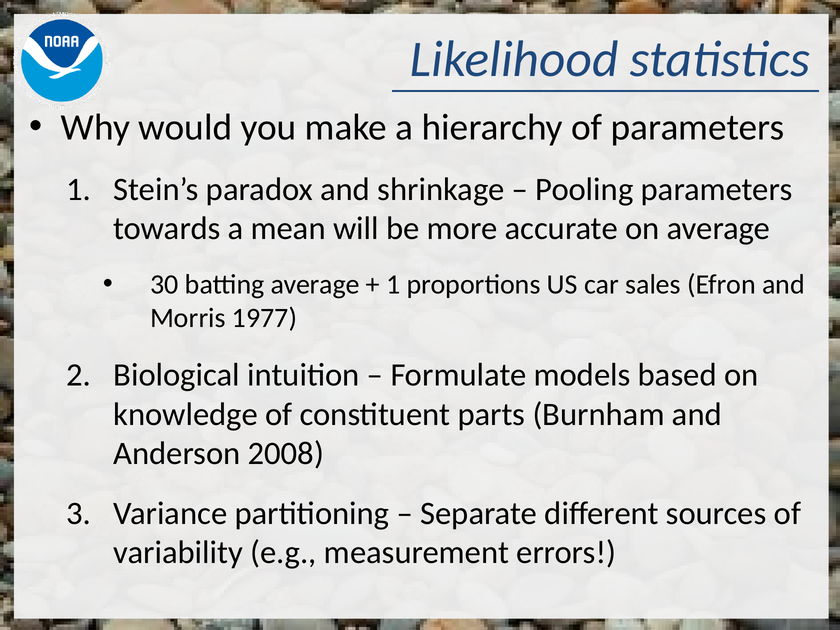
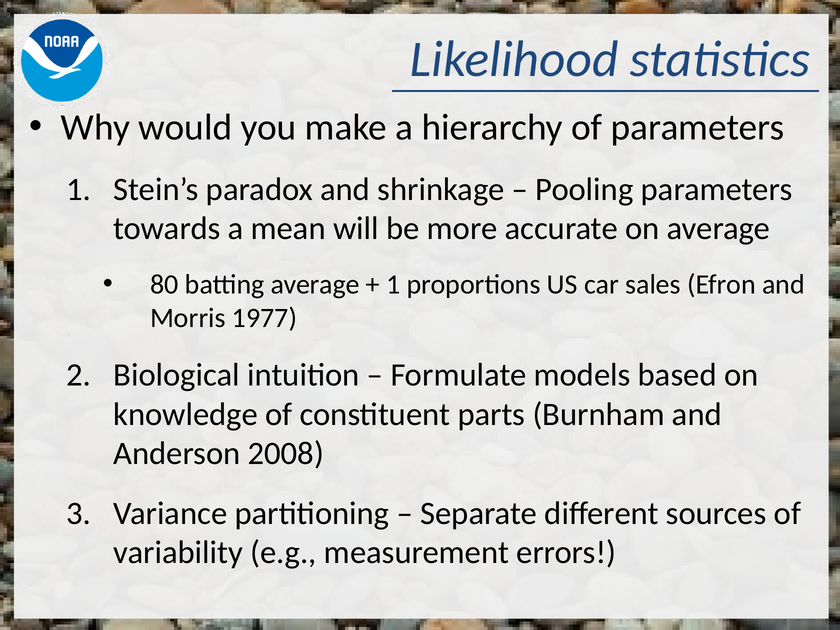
30: 30 -> 80 (164, 284)
